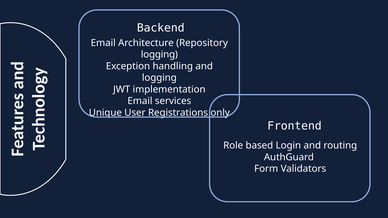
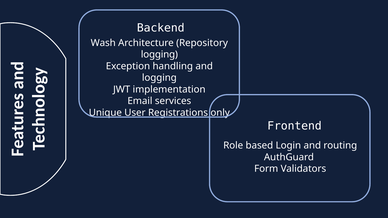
Email: Email -> Wash (103, 43)
